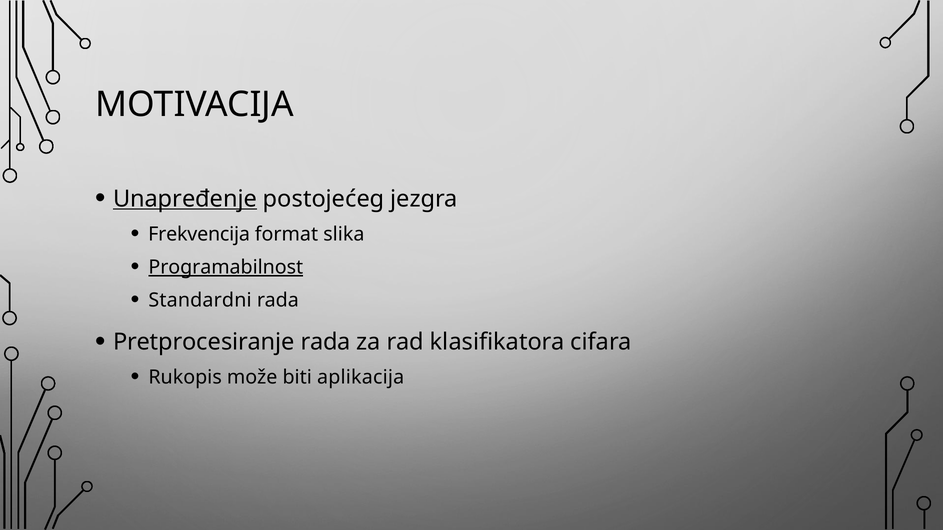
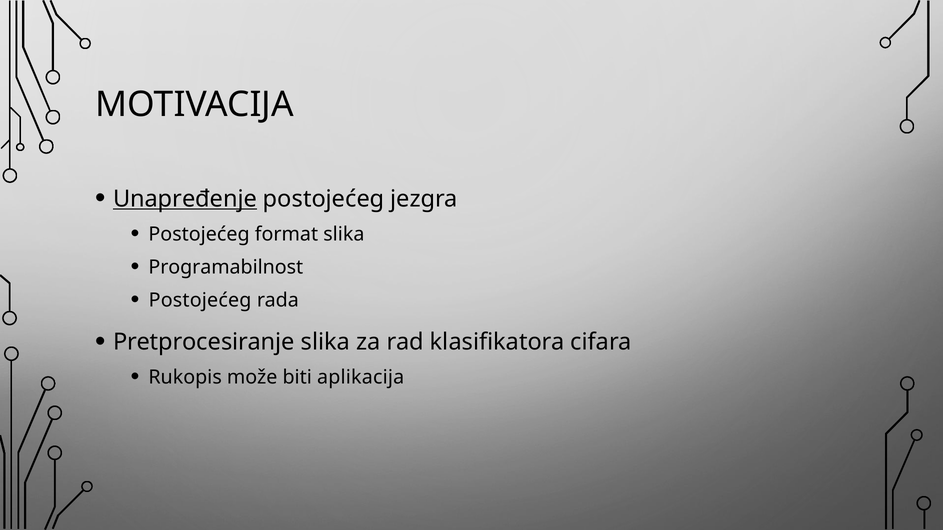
Frekvencija: Frekvencija -> Postojećeg (199, 234)
Programabilnost underline: present -> none (226, 267)
Standardni: Standardni -> Postojećeg (200, 301)
Pretprocesiranje rada: rada -> slika (326, 342)
